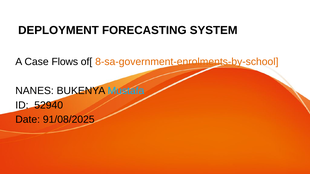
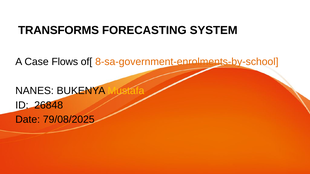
DEPLOYMENT: DEPLOYMENT -> TRANSFORMS (59, 30)
Mustafa colour: light blue -> yellow (126, 91)
52940: 52940 -> 26848 (49, 105)
91/08/2025: 91/08/2025 -> 79/08/2025 (69, 120)
